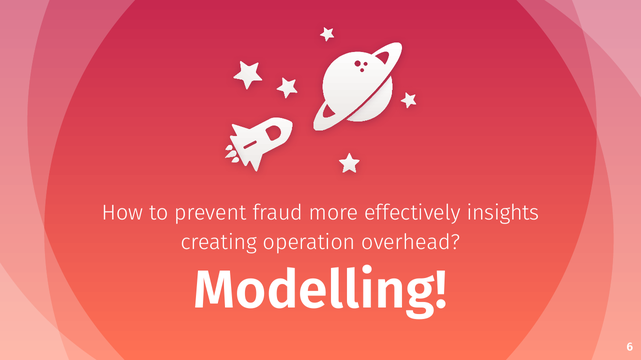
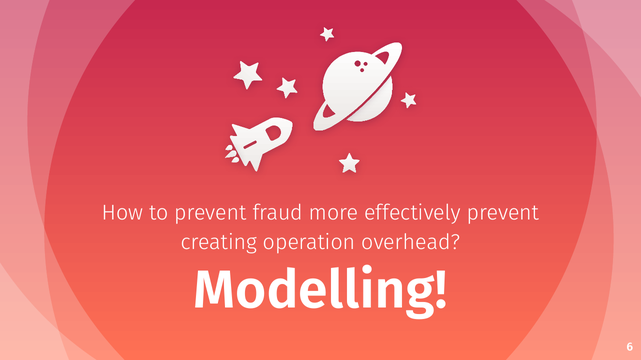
effectively insights: insights -> prevent (503, 213)
